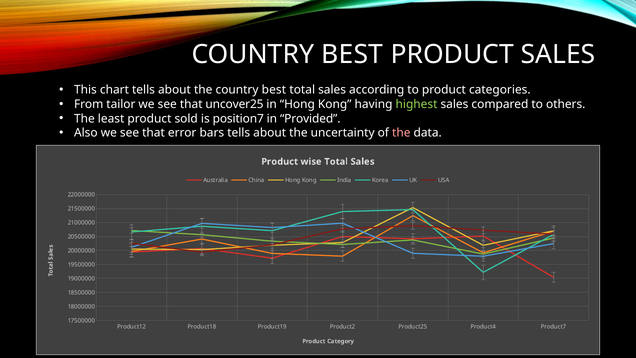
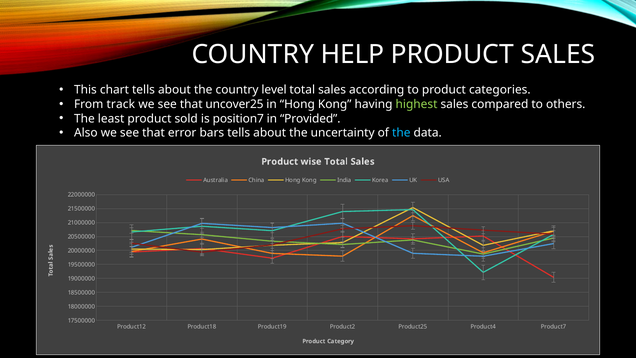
BEST: BEST -> HELP (352, 54)
the country best: best -> level (274, 90)
tailor: tailor -> track (121, 104)
the colour: pink -> light blue (401, 133)
